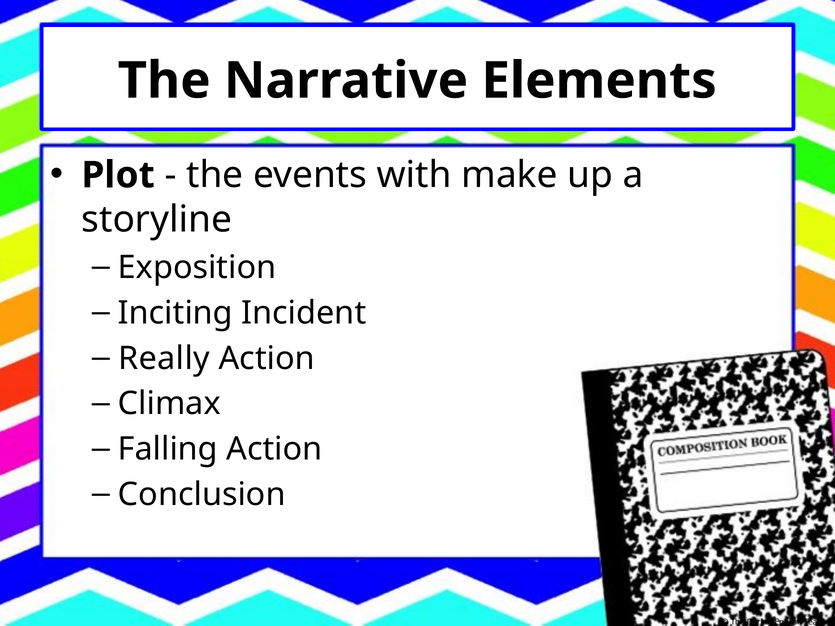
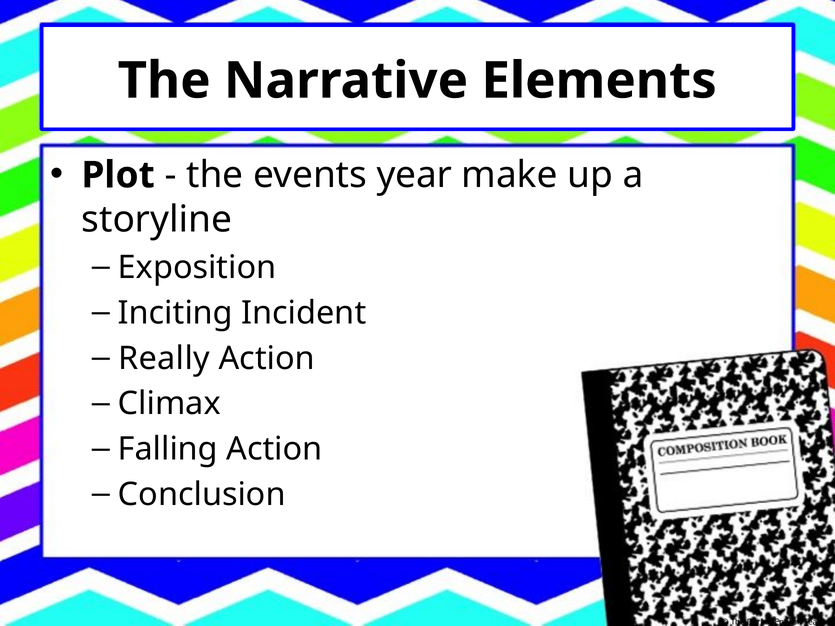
with: with -> year (414, 175)
